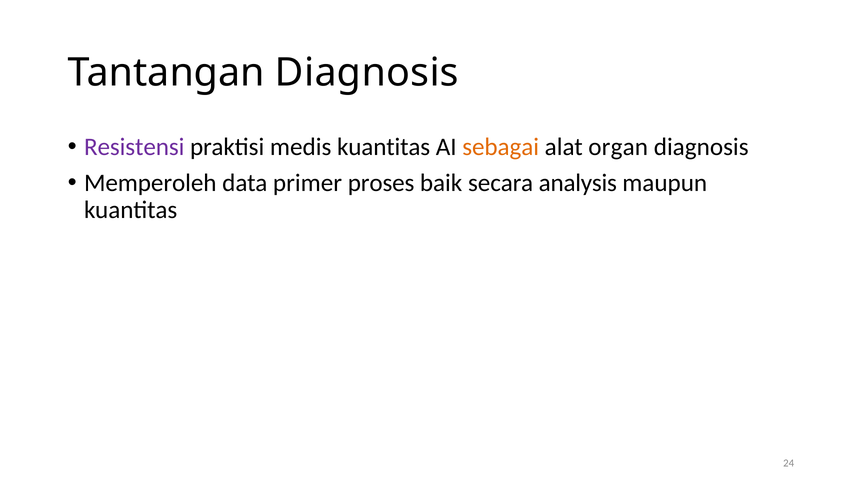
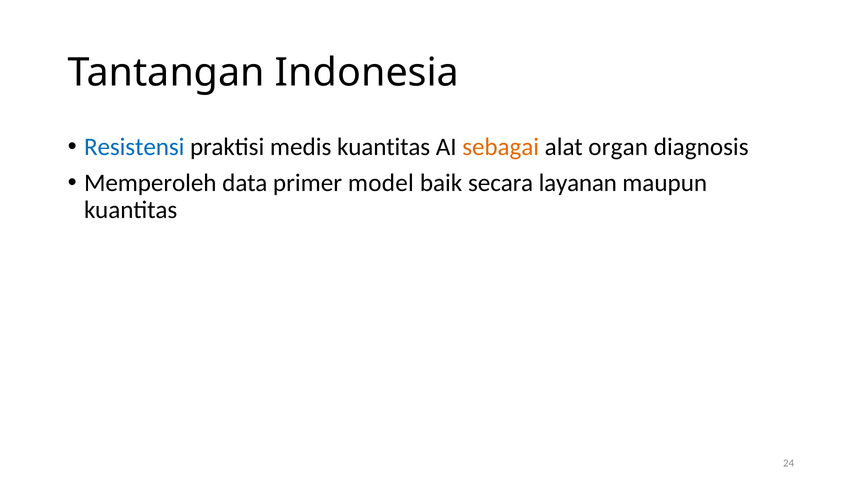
Tantangan Diagnosis: Diagnosis -> Indonesia (367, 72)
Resistensi colour: purple -> blue (134, 147)
proses: proses -> model (381, 183)
analysis: analysis -> layanan (578, 183)
